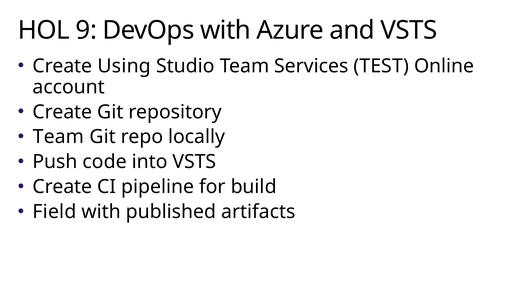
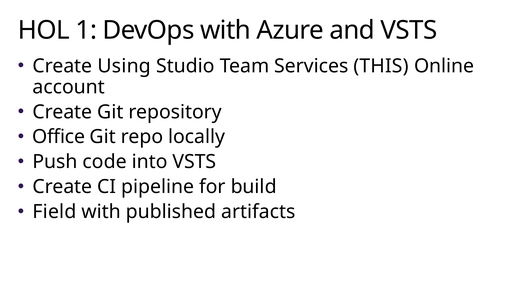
9: 9 -> 1 (86, 30)
TEST: TEST -> THIS (381, 66)
Team: Team -> Office (59, 137)
